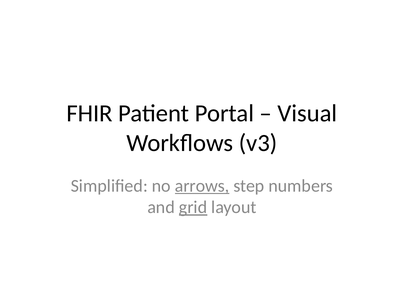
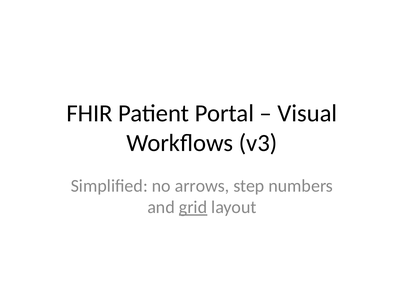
arrows underline: present -> none (202, 186)
